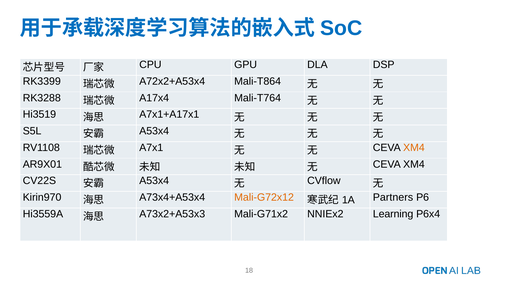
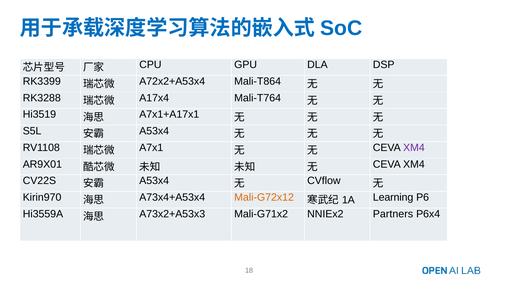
XM4 colour: orange -> purple (414, 147)
Partners: Partners -> Learning (393, 197)
Learning: Learning -> Partners (393, 214)
